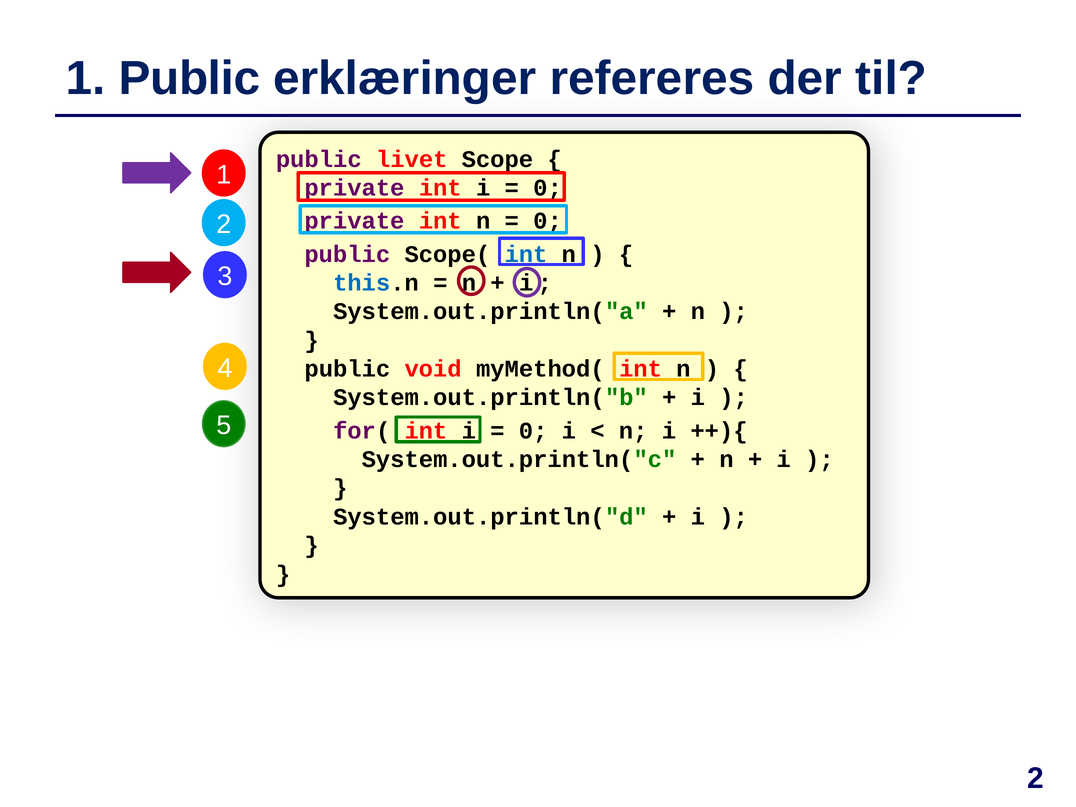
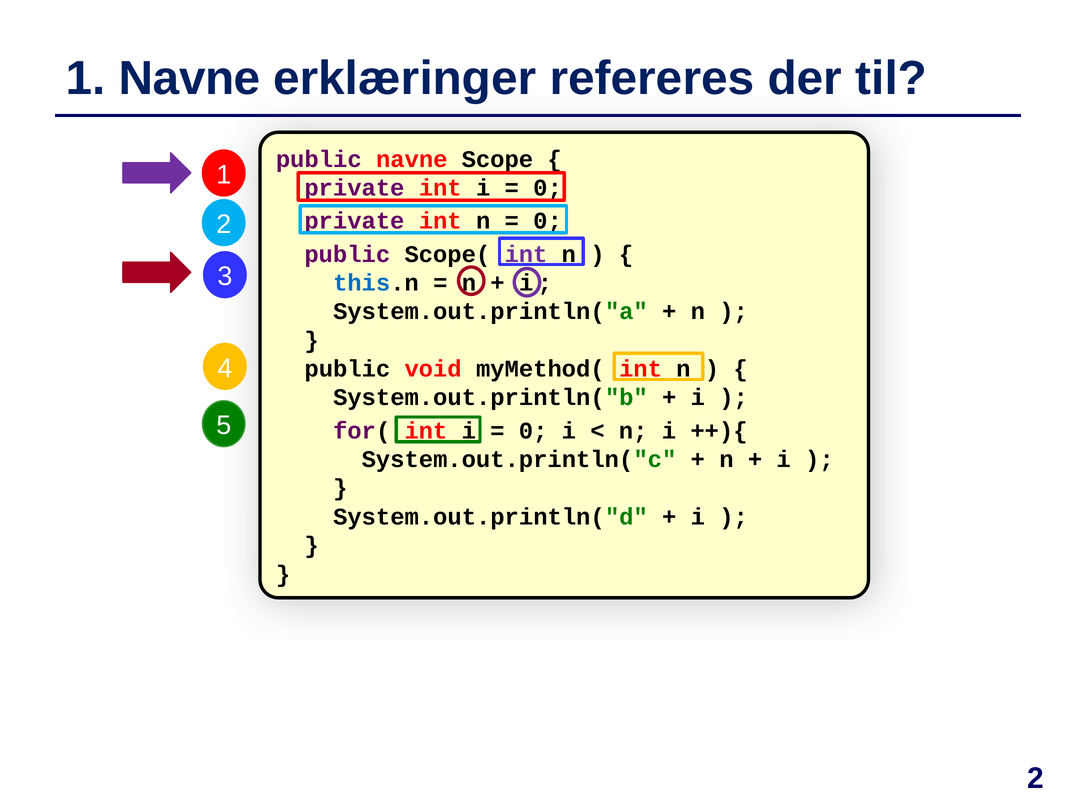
1 Public: Public -> Navne (190, 78)
public livet: livet -> navne (412, 159)
int colour: blue -> purple (526, 254)
